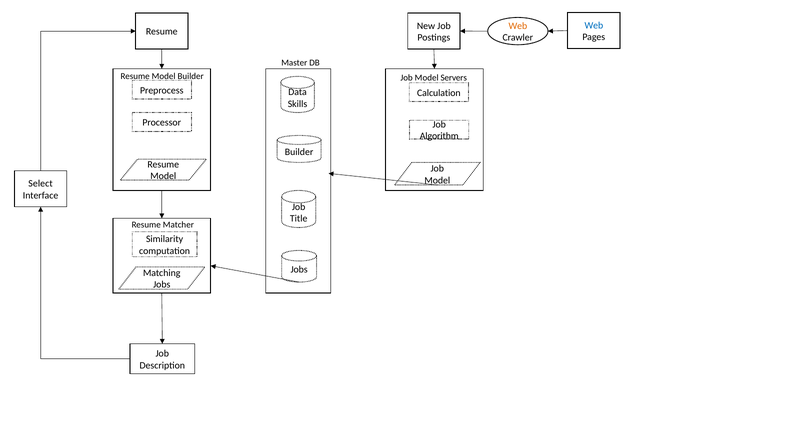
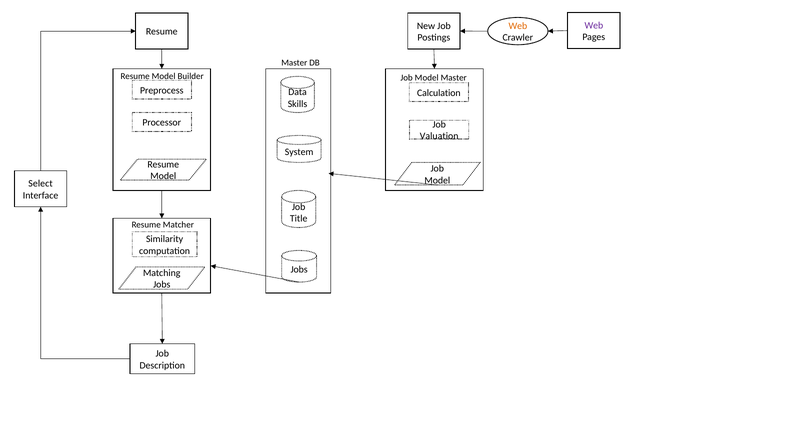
Web colour: blue -> purple (594, 25)
Model Servers: Servers -> Master (454, 78)
Algorithm: Algorithm -> Valuation (439, 136)
Builder: Builder -> System (299, 152)
